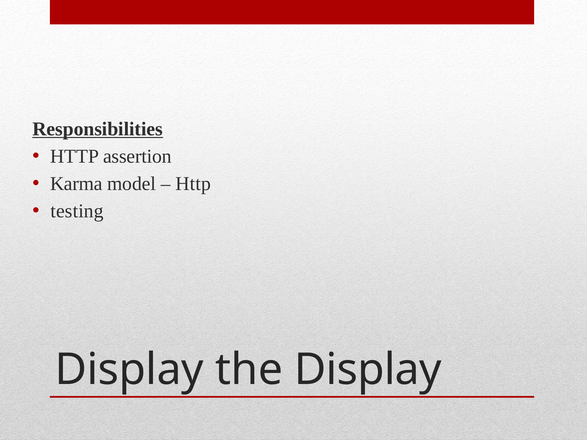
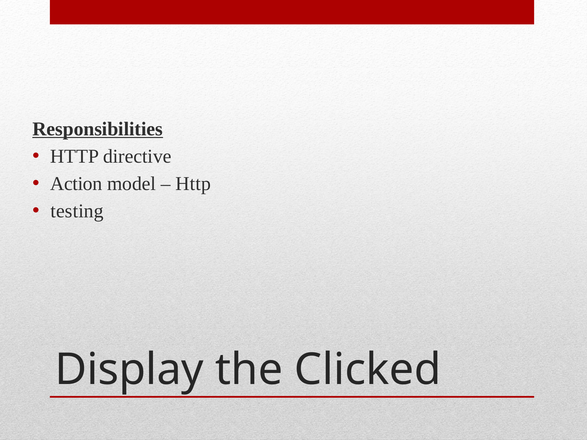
assertion: assertion -> directive (137, 156)
Karma: Karma -> Action (76, 184)
the Display: Display -> Clicked (368, 370)
